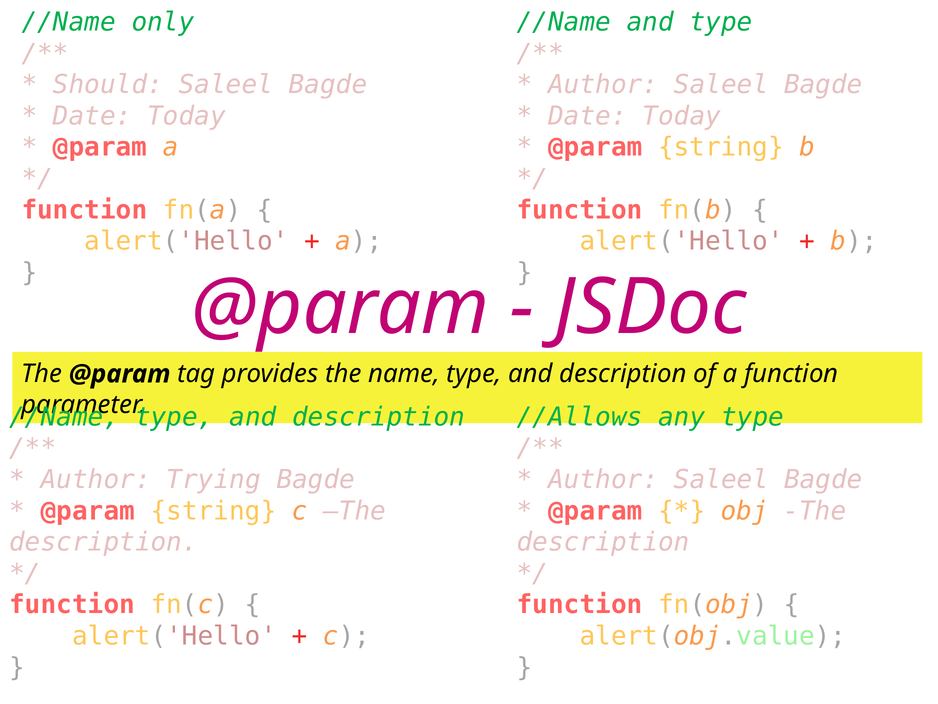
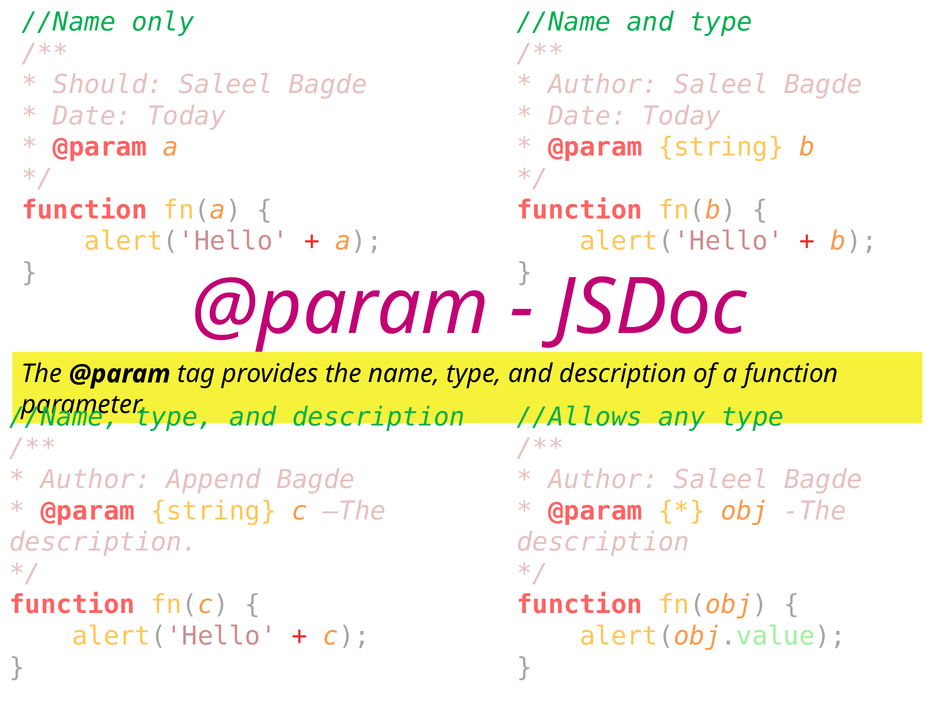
Trying: Trying -> Append (214, 479)
